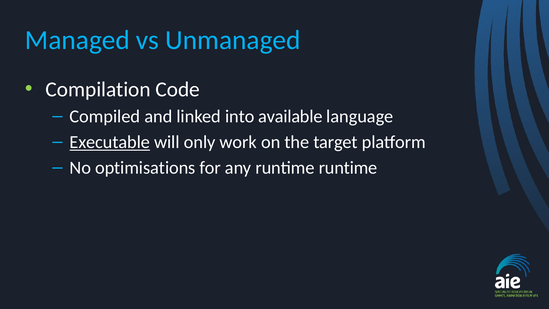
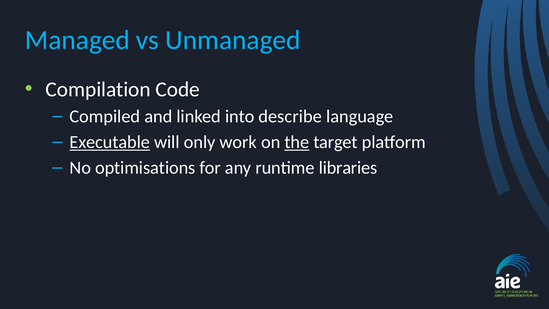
available: available -> describe (290, 117)
the underline: none -> present (297, 142)
runtime runtime: runtime -> libraries (348, 168)
